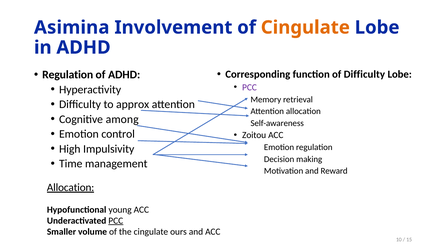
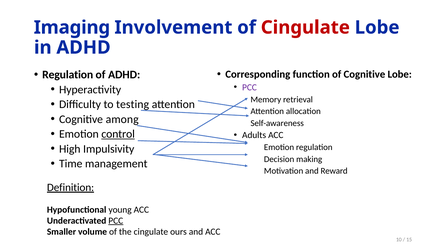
Asimina: Asimina -> Imaging (72, 27)
Cingulate colour: orange -> red (305, 27)
of Difficulty: Difficulty -> Cognitive (364, 74)
approx: approx -> testing (133, 104)
control underline: none -> present (118, 134)
Zoitou: Zoitou -> Adults (254, 135)
Allocation: Allocation -> Definition (71, 187)
